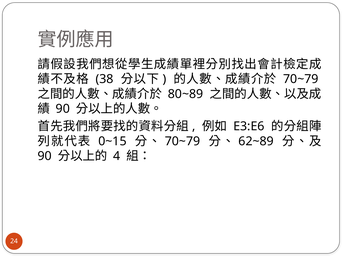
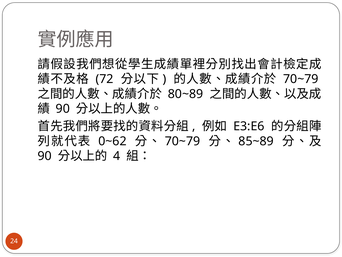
38: 38 -> 72 (105, 79)
0~15: 0~15 -> 0~62 (112, 141)
62~89: 62~89 -> 85~89 (256, 141)
